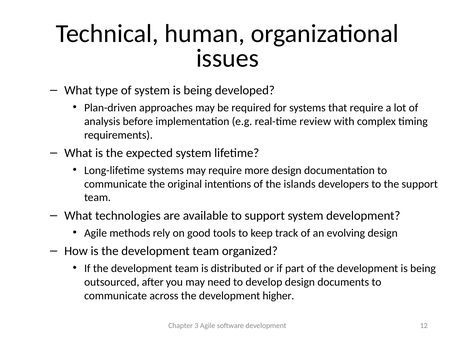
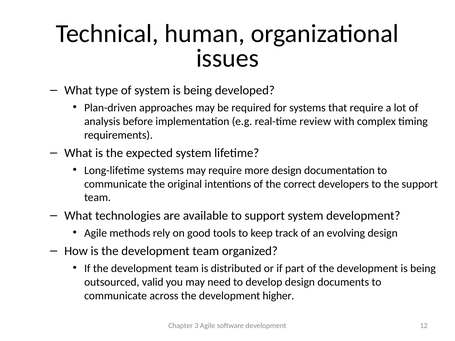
islands: islands -> correct (300, 184)
after: after -> valid (153, 282)
